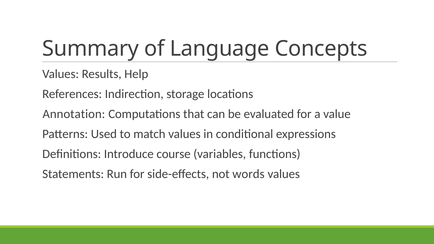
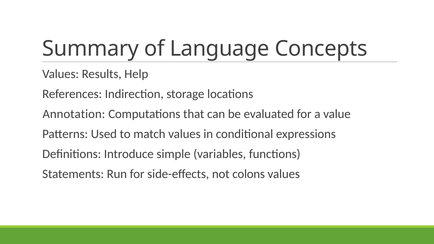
course: course -> simple (174, 154)
words: words -> colons (249, 174)
